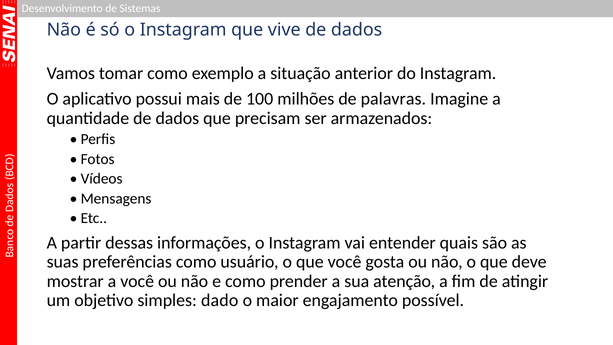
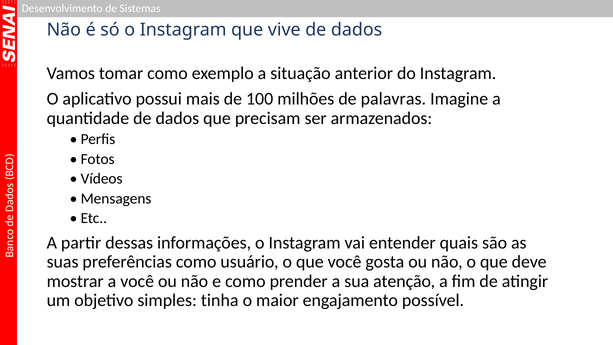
dado: dado -> tinha (220, 300)
